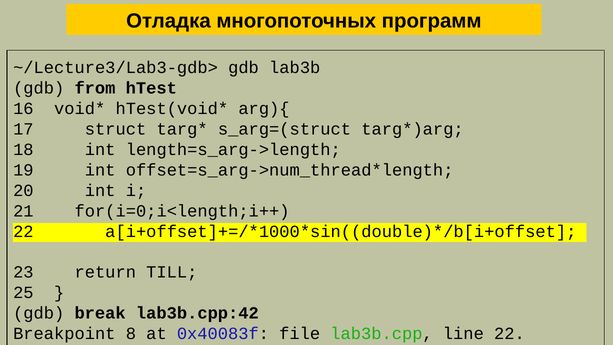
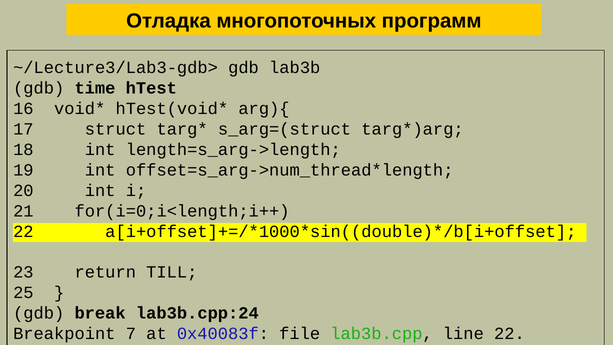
from: from -> time (95, 88)
lab3b.cpp:42: lab3b.cpp:42 -> lab3b.cpp:24 (197, 313)
8: 8 -> 7 (131, 334)
